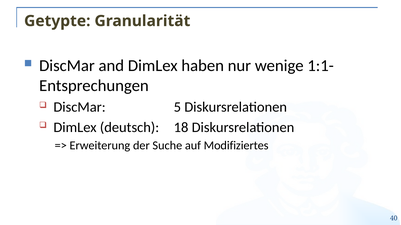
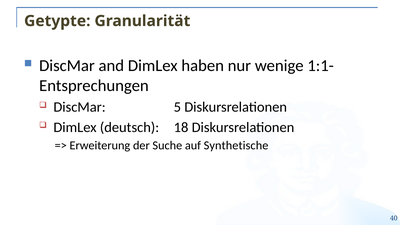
Modifiziertes: Modifiziertes -> Synthetische (236, 146)
